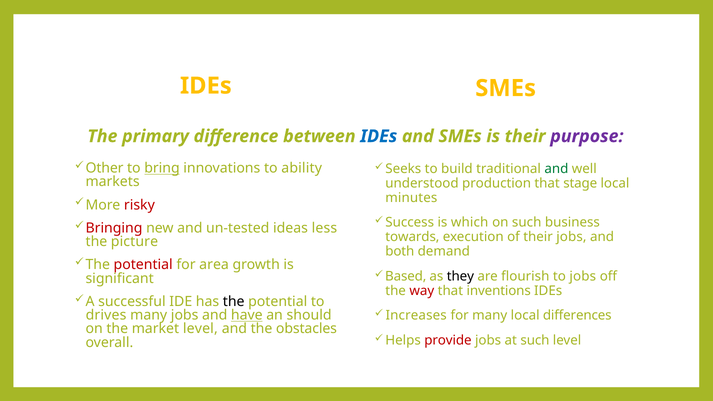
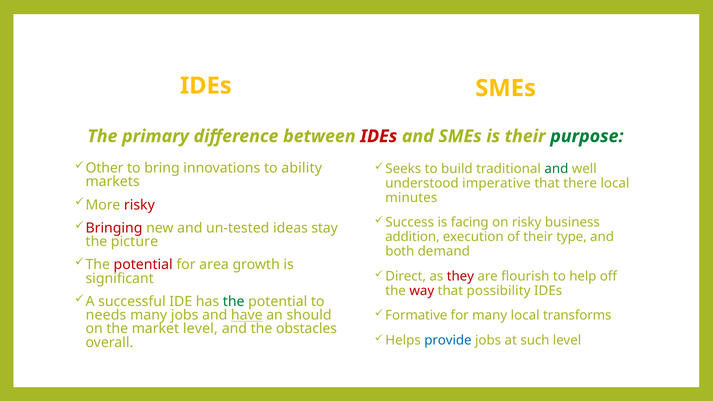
IDEs colour: blue -> red (379, 136)
purpose colour: purple -> green (587, 136)
bring underline: present -> none (162, 168)
production: production -> imperative (496, 183)
stage: stage -> there (580, 183)
which: which -> facing (470, 223)
on such: such -> risky (527, 223)
less: less -> stay (325, 228)
towards: towards -> addition (412, 237)
their jobs: jobs -> type (572, 237)
Based: Based -> Direct (406, 276)
they colour: black -> red (460, 276)
to jobs: jobs -> help (583, 276)
inventions: inventions -> possibility (499, 291)
the colour: black -> green (234, 301)
Increases: Increases -> Formative (416, 316)
differences: differences -> transforms (577, 316)
drives: drives -> needs (106, 315)
provide colour: red -> blue (448, 340)
